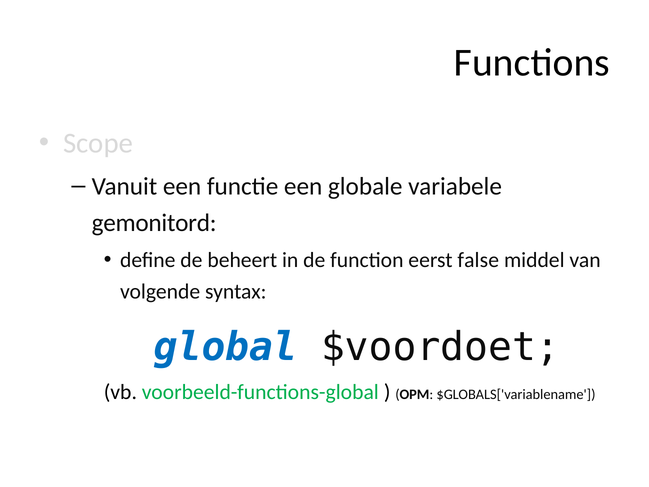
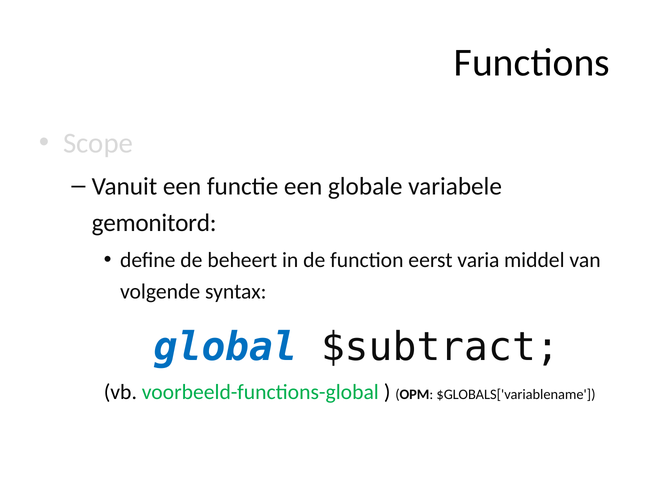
false: false -> varia (478, 260)
$voordoet: $voordoet -> $subtract (440, 347)
